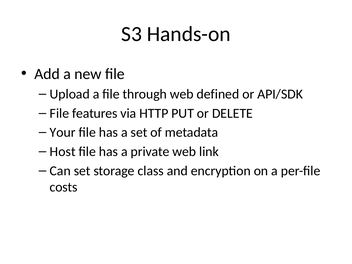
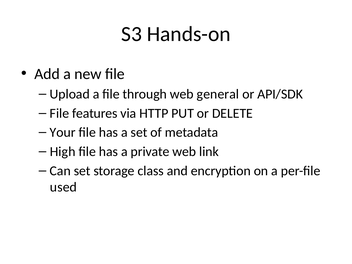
defined: defined -> general (218, 94)
Host: Host -> High (63, 152)
costs: costs -> used (63, 187)
